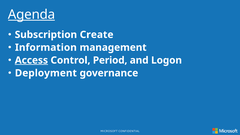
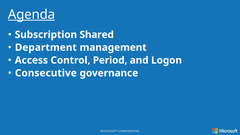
Create: Create -> Shared (97, 35)
Information: Information -> Department (46, 47)
Access underline: present -> none (31, 60)
Deployment: Deployment -> Consecutive (46, 73)
